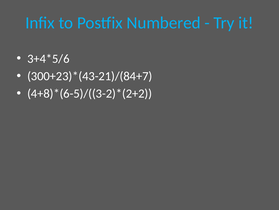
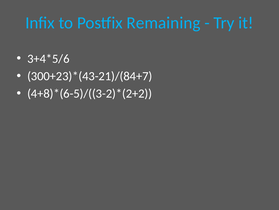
Numbered: Numbered -> Remaining (164, 23)
